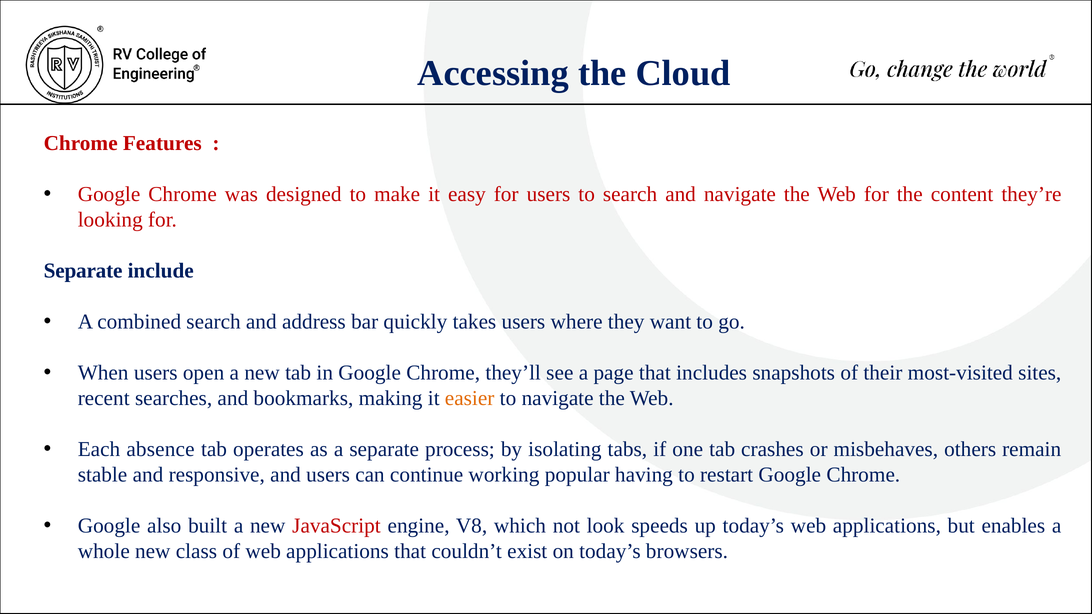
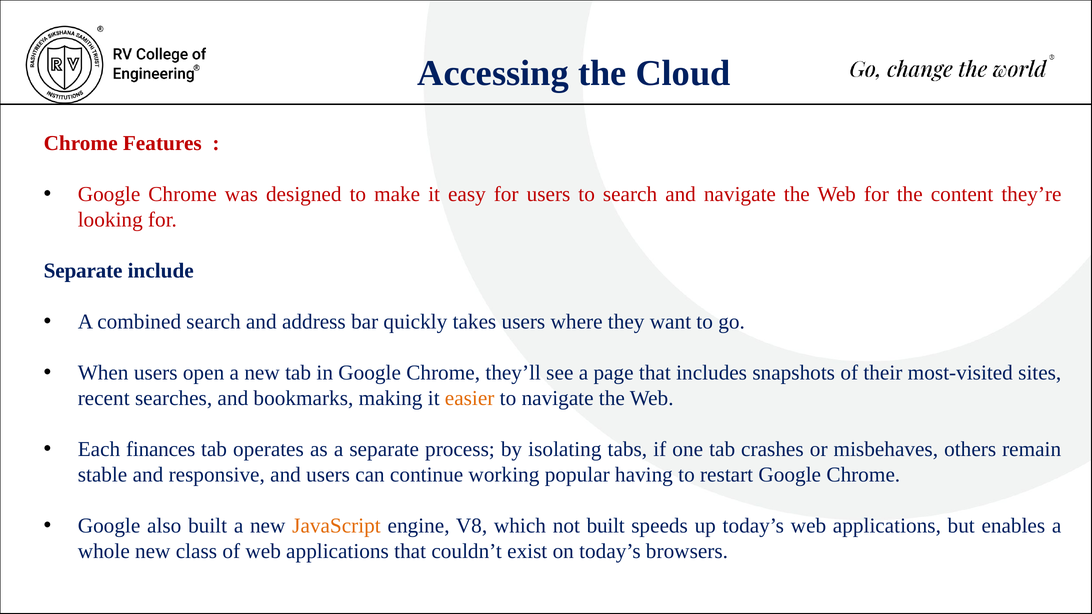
absence: absence -> finances (161, 449)
JavaScript colour: red -> orange (336, 526)
not look: look -> built (606, 526)
